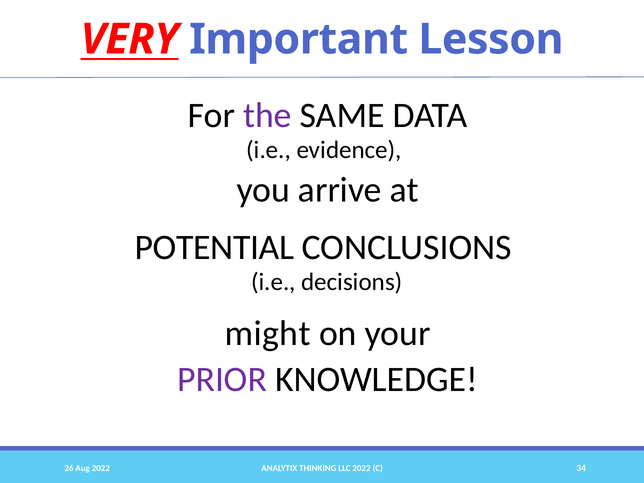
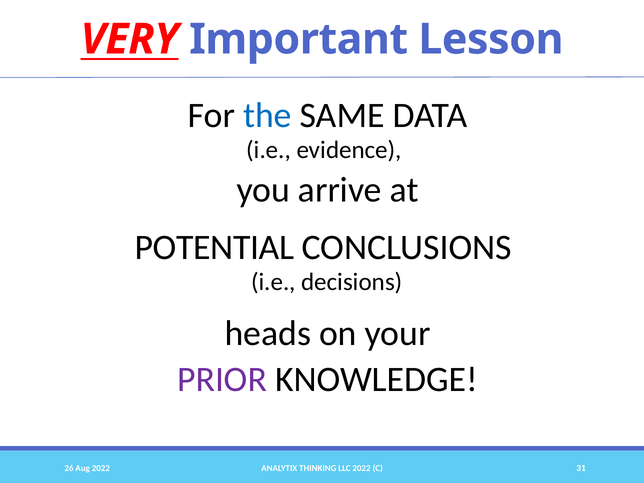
the colour: purple -> blue (267, 115)
might: might -> heads (268, 334)
34: 34 -> 31 (581, 468)
